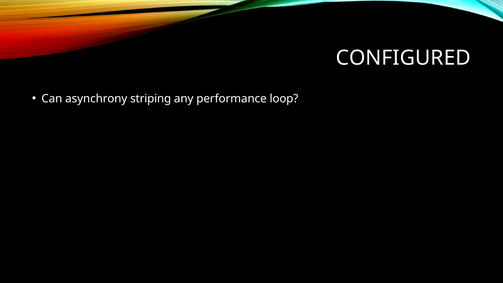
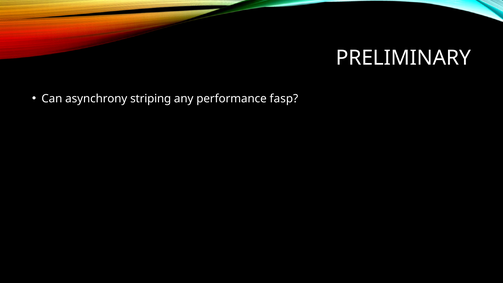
CONFIGURED: CONFIGURED -> PRELIMINARY (403, 58)
loop: loop -> fasp (284, 99)
